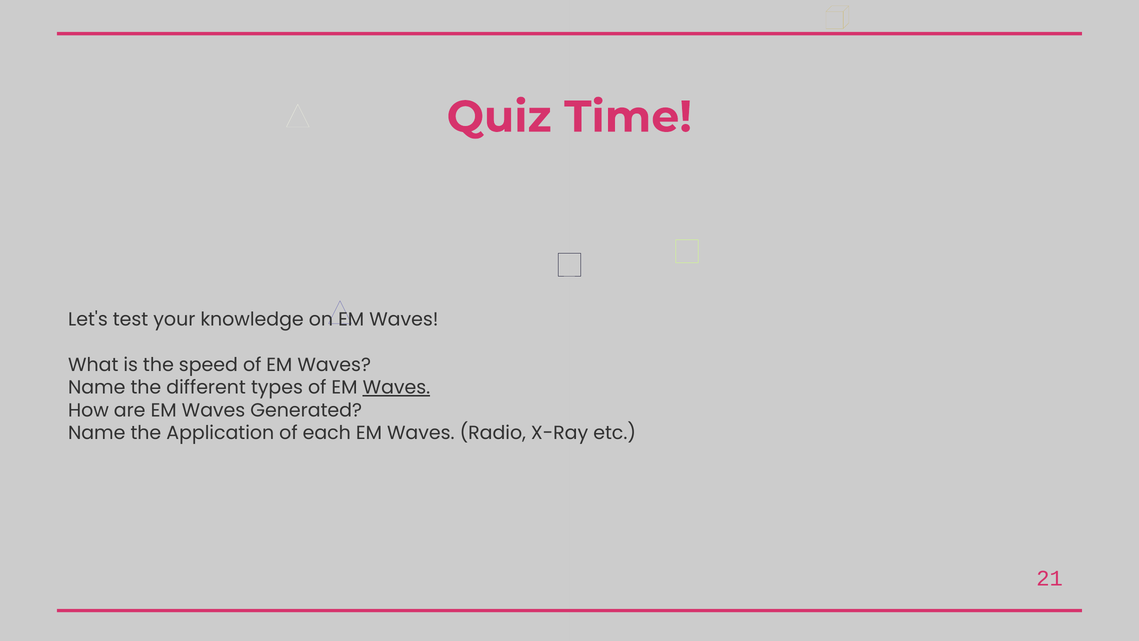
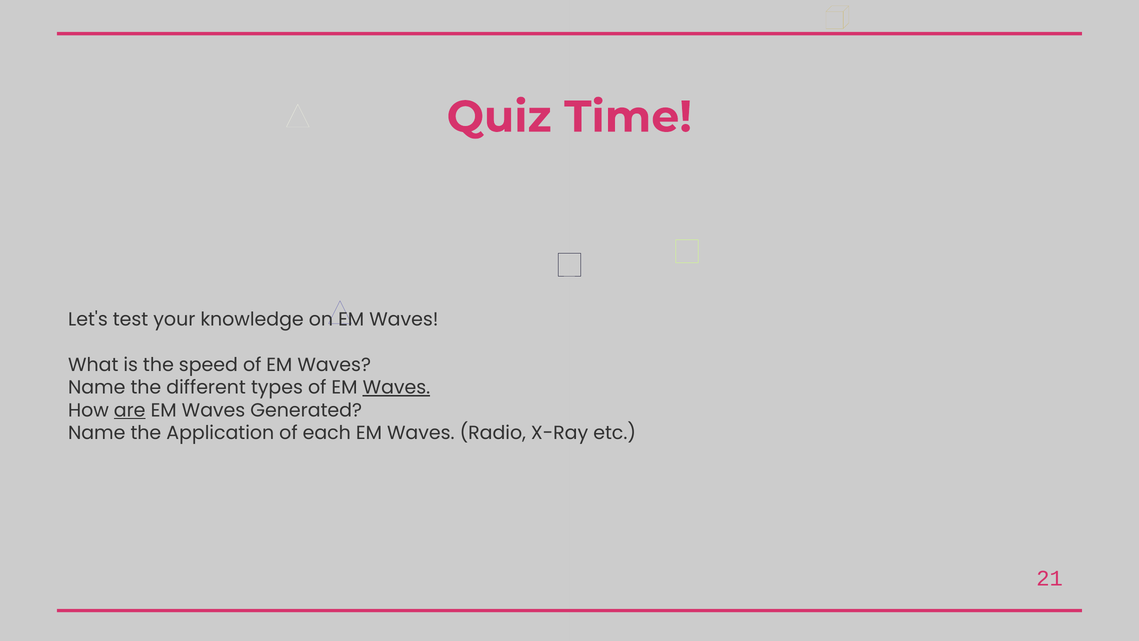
are underline: none -> present (130, 410)
